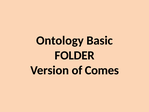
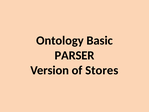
FOLDER: FOLDER -> PARSER (75, 55)
Comes: Comes -> Stores (102, 70)
